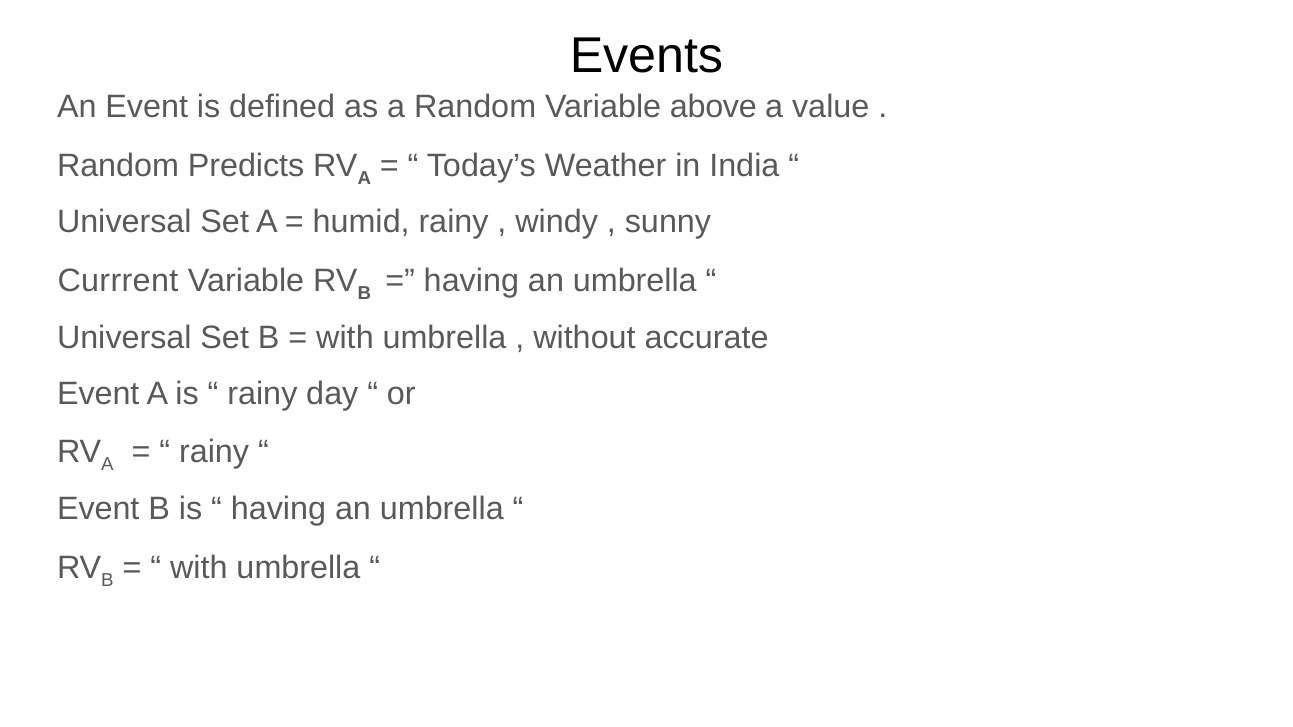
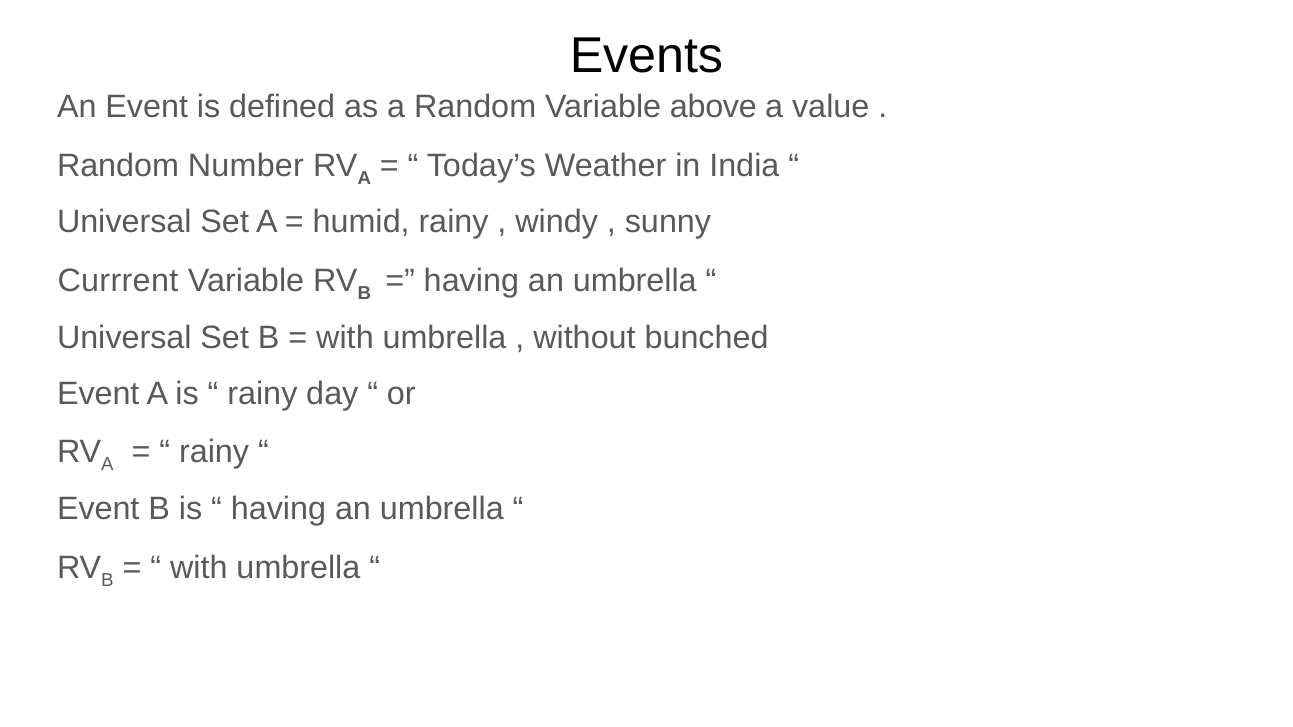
Predicts: Predicts -> Number (246, 166)
accurate: accurate -> bunched (707, 338)
